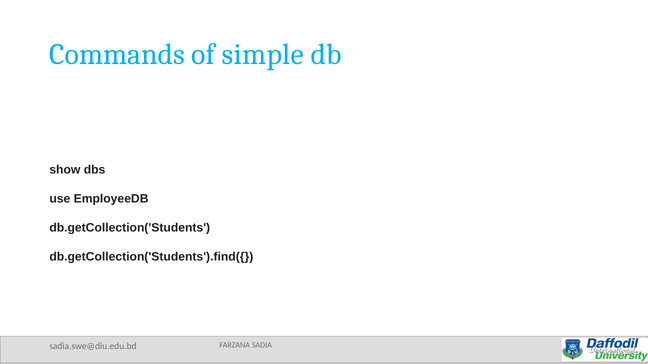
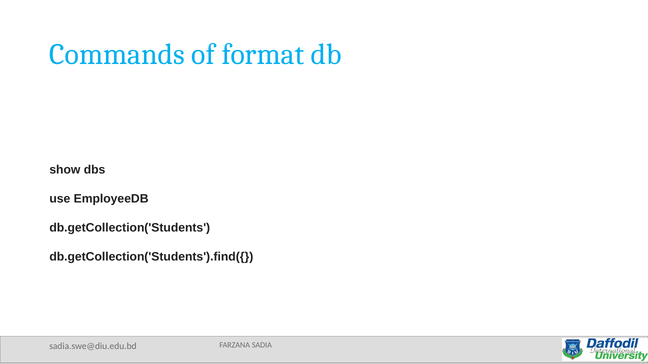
simple: simple -> format (263, 54)
